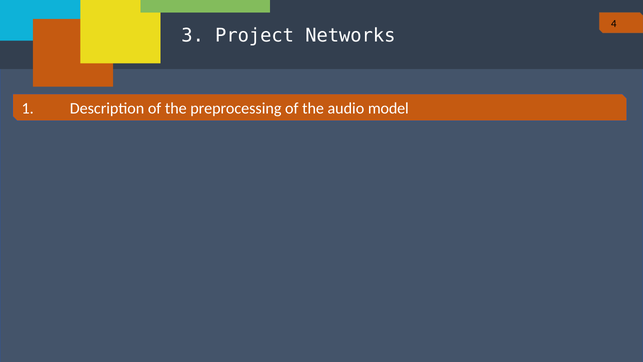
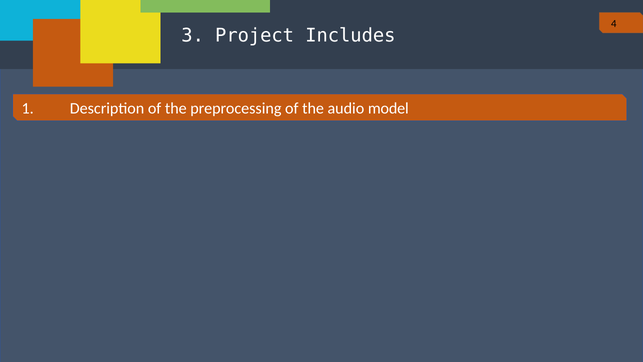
Networks: Networks -> Includes (350, 36)
